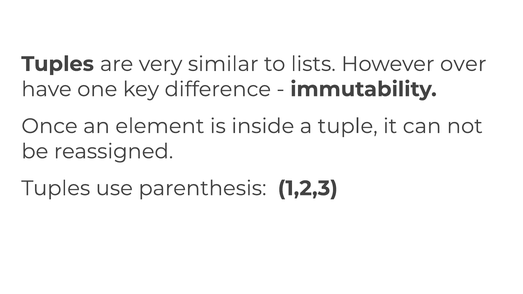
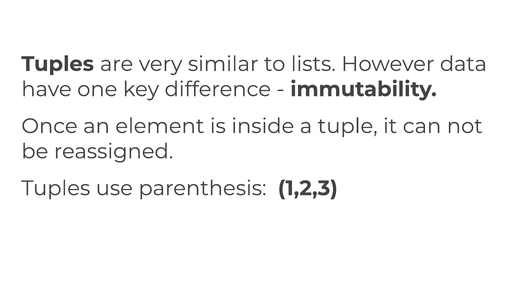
over: over -> data (463, 64)
